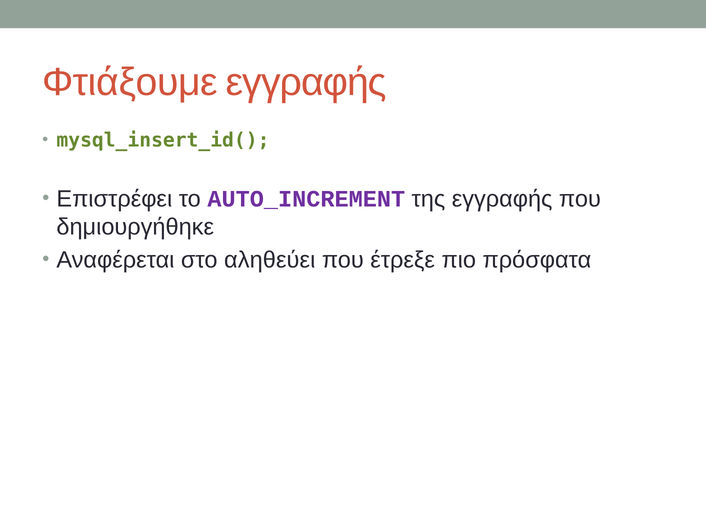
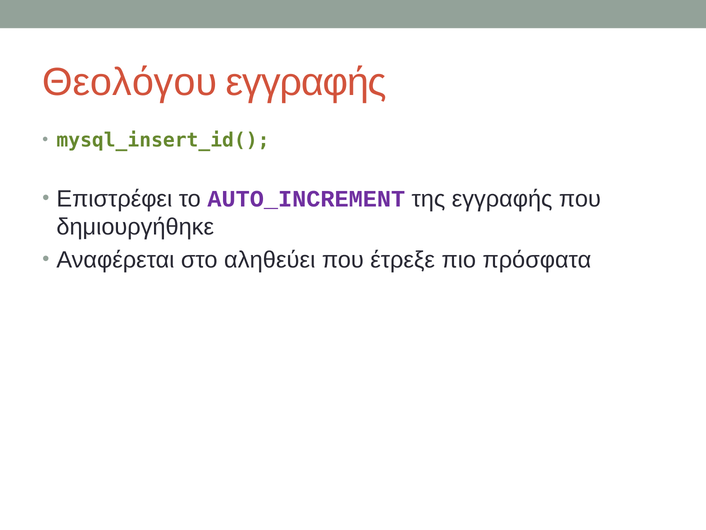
Φτιάξουμε: Φτιάξουμε -> Θεολόγου (130, 82)
